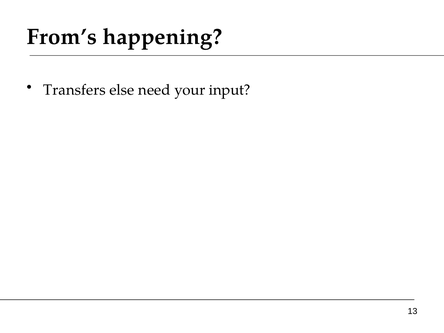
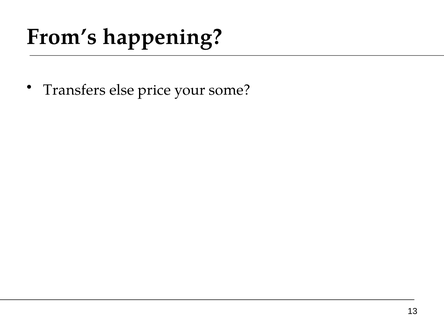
need: need -> price (154, 90)
input: input -> some (230, 90)
